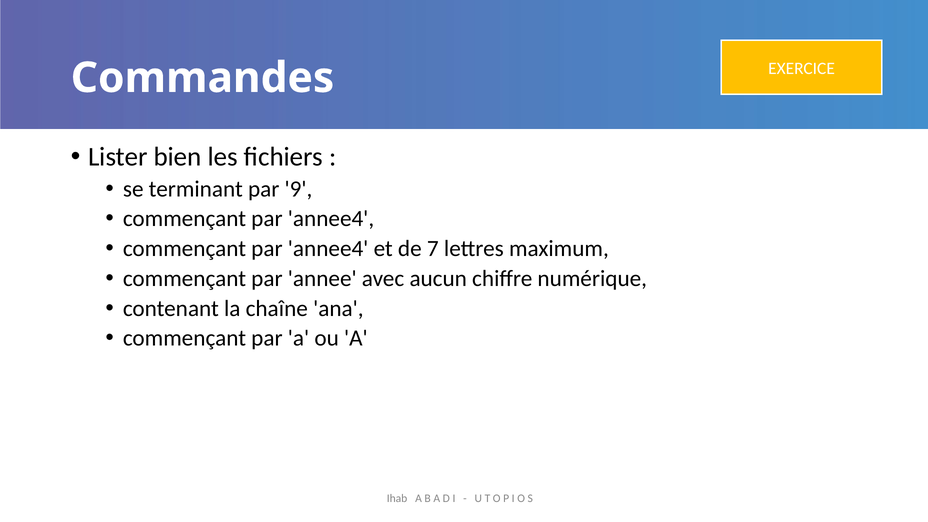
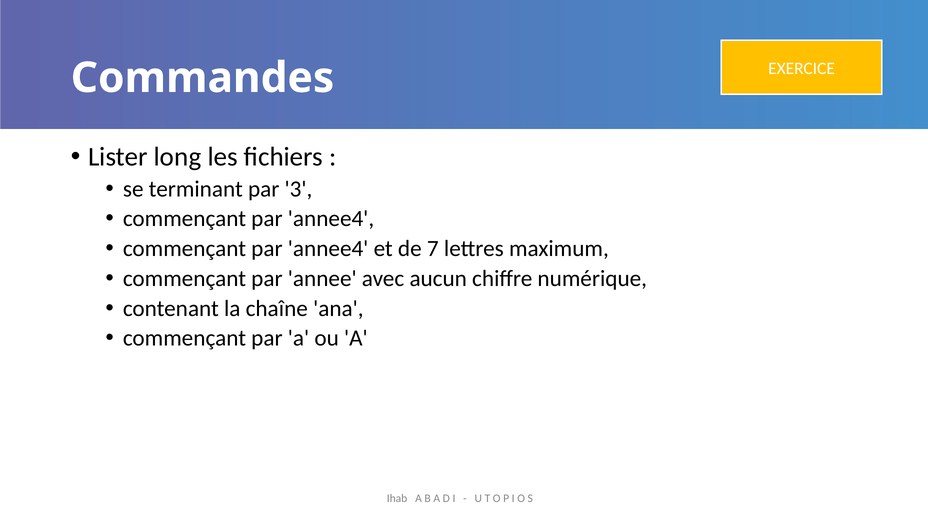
bien: bien -> long (178, 157)
9: 9 -> 3 (298, 189)
